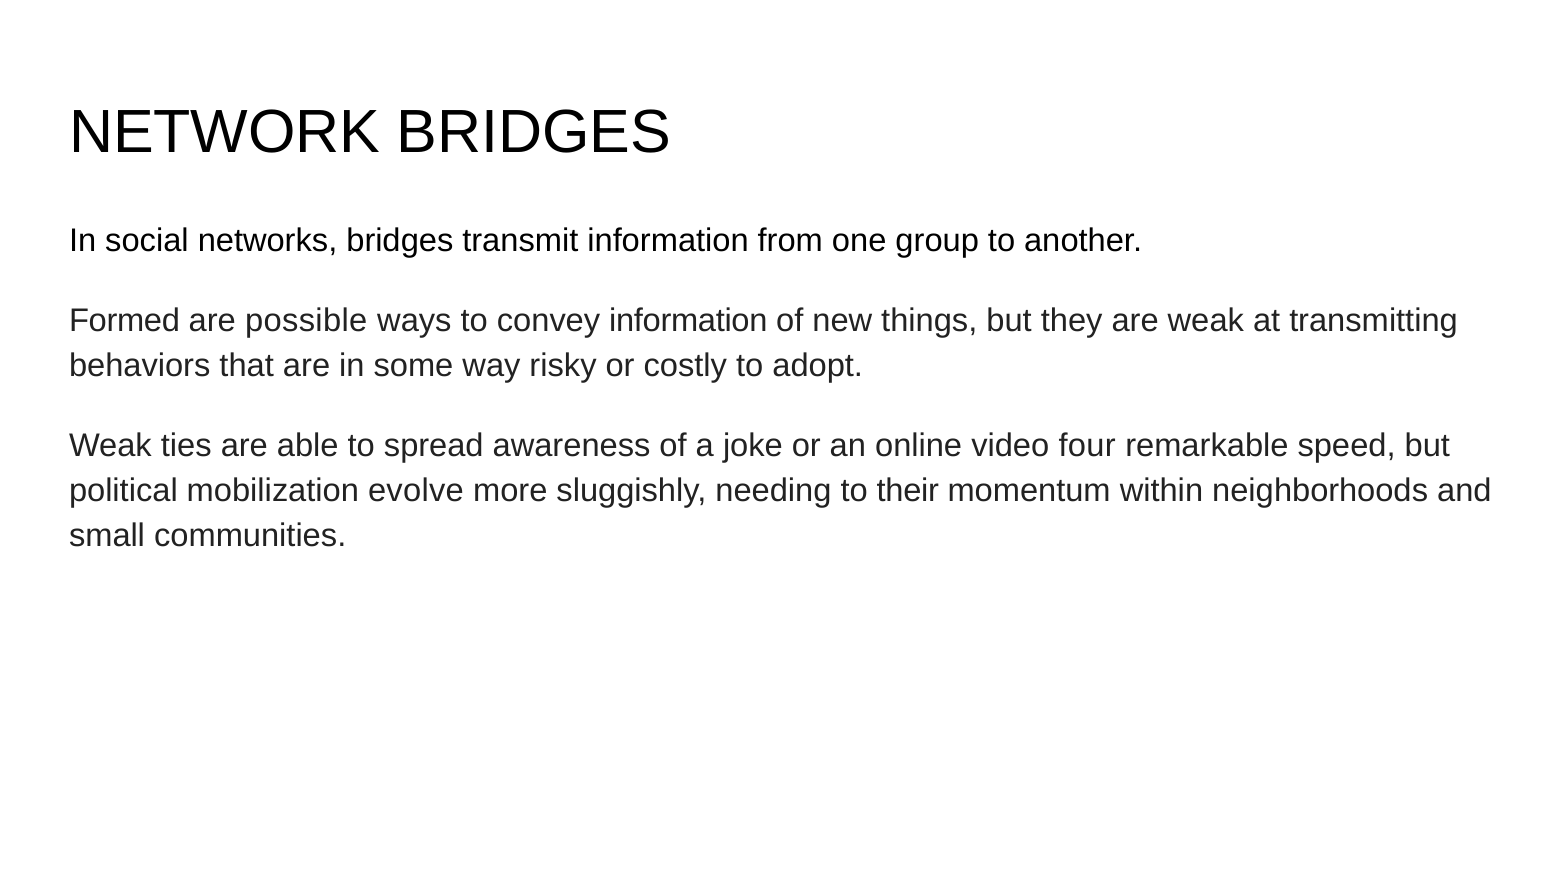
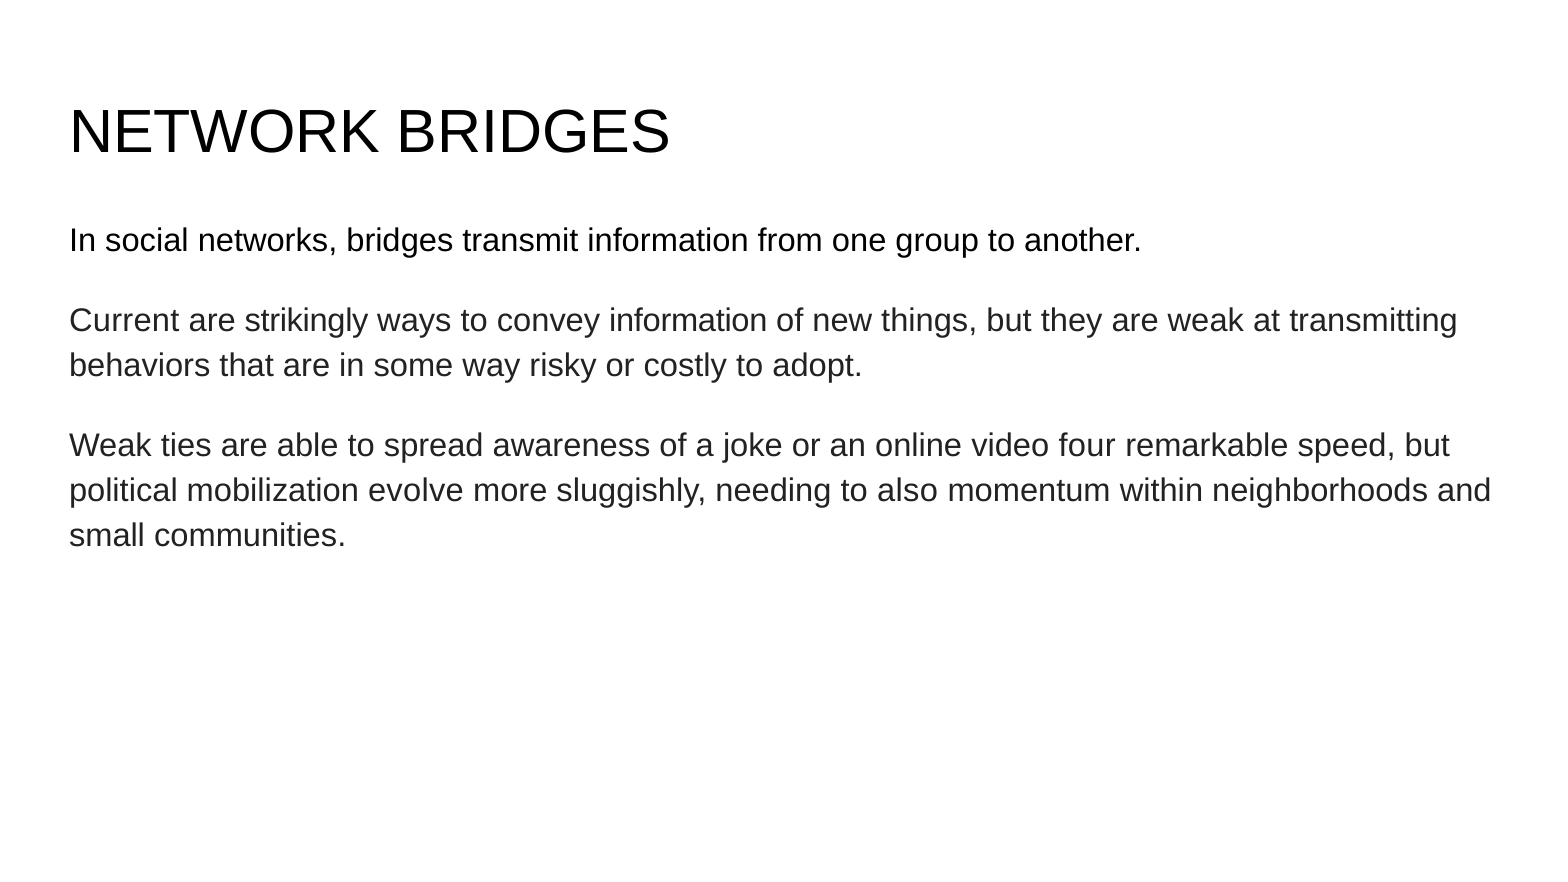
Formed: Formed -> Current (124, 321)
possible: possible -> strikingly (307, 321)
their: their -> also (907, 491)
